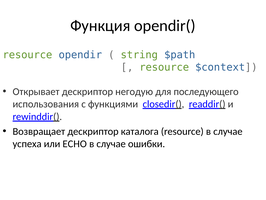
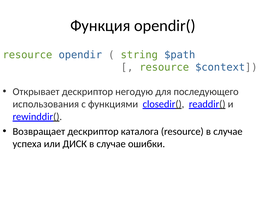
ECHO: ECHO -> ДИСК (75, 144)
